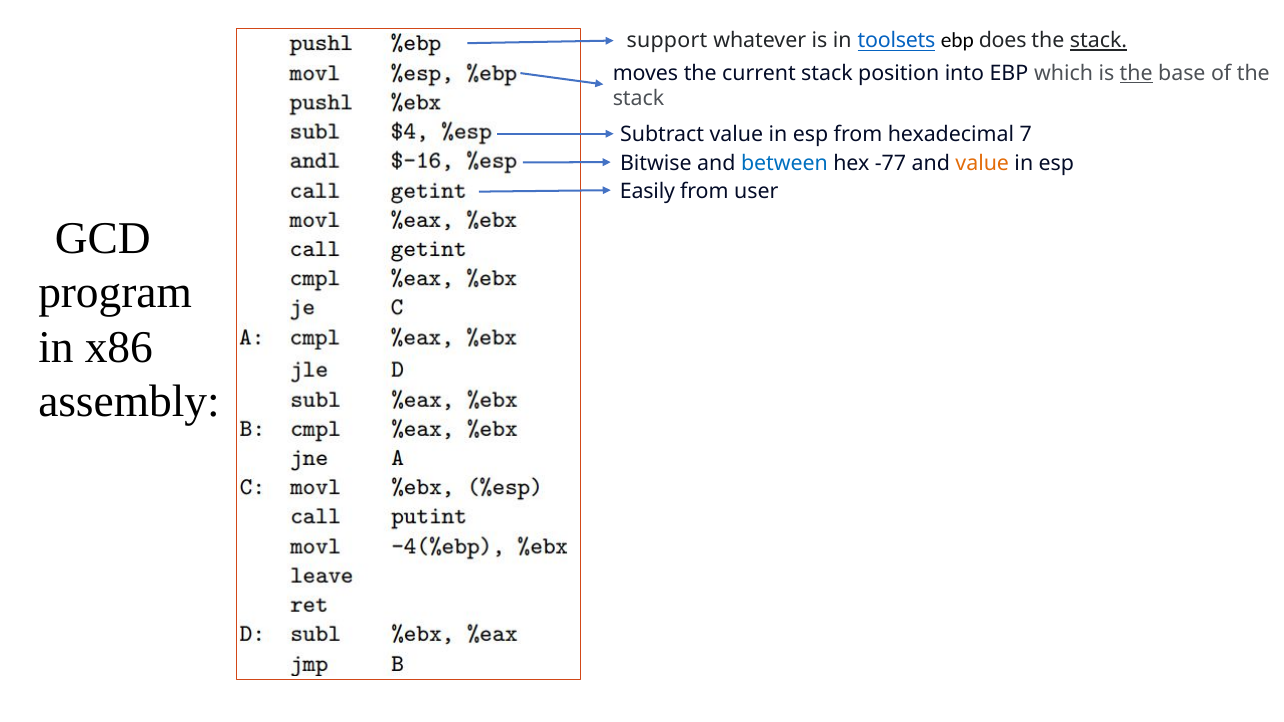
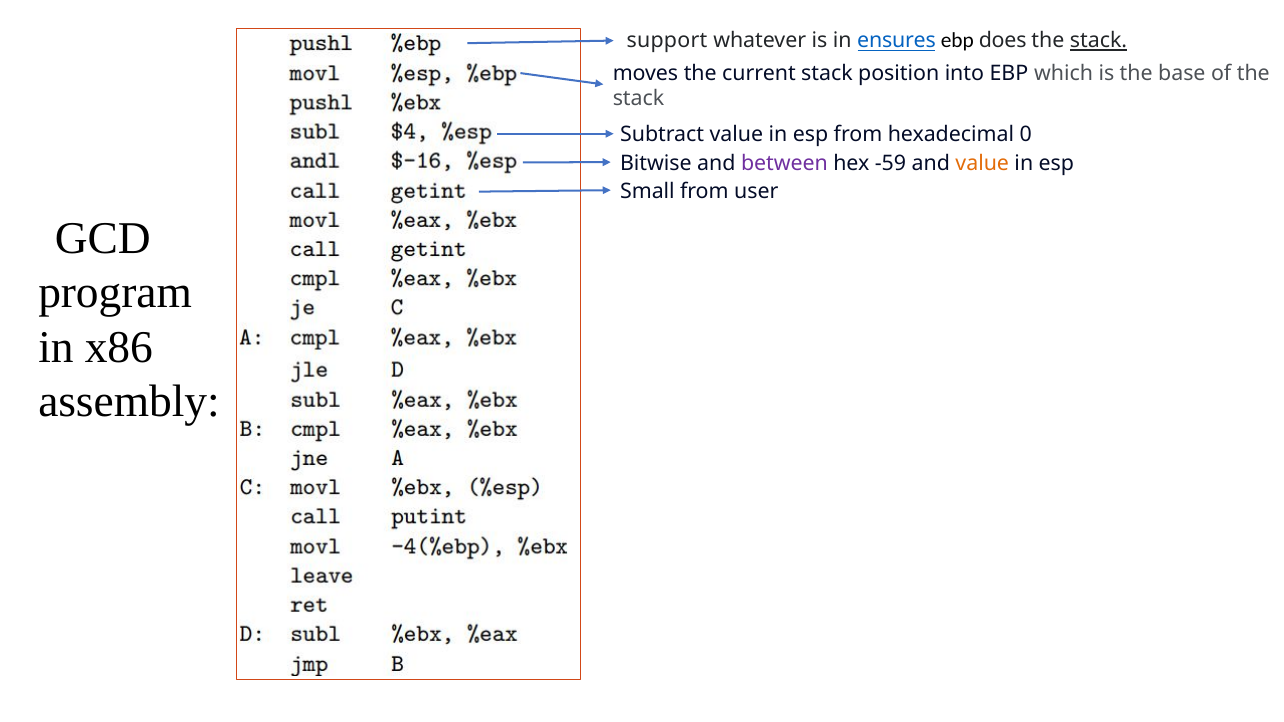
toolsets: toolsets -> ensures (897, 41)
the underline: present -> none (1136, 73)
7: 7 -> 0 (1026, 135)
between colour: blue -> purple (784, 164)
-77: -77 -> -59 (891, 164)
Easily: Easily -> Small (647, 192)
